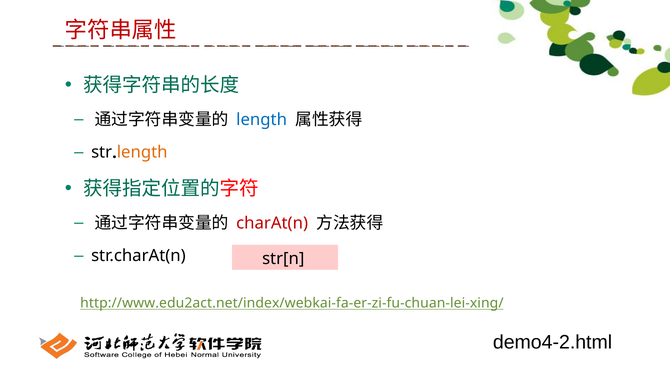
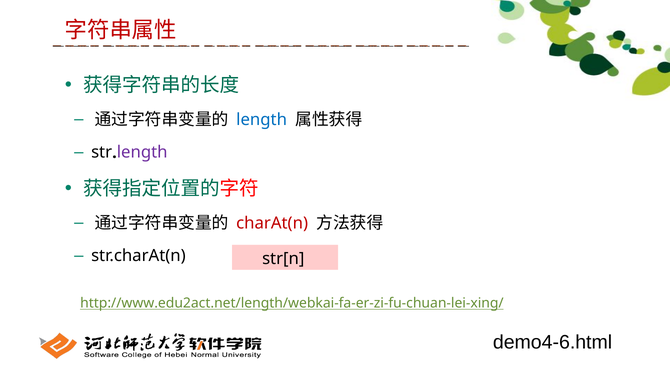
length colour: orange -> purple (142, 152)
http://www.edu2act.net/index/webkai-fa-er-zi-fu-chuan-lei-xing/: http://www.edu2act.net/index/webkai-fa-er-zi-fu-chuan-lei-xing/ -> http://www.edu2act.net/length/webkai-fa-er-zi-fu-chuan-lei-xing/ (292, 303)
demo4-2.html: demo4-2.html -> demo4-6.html (553, 342)
